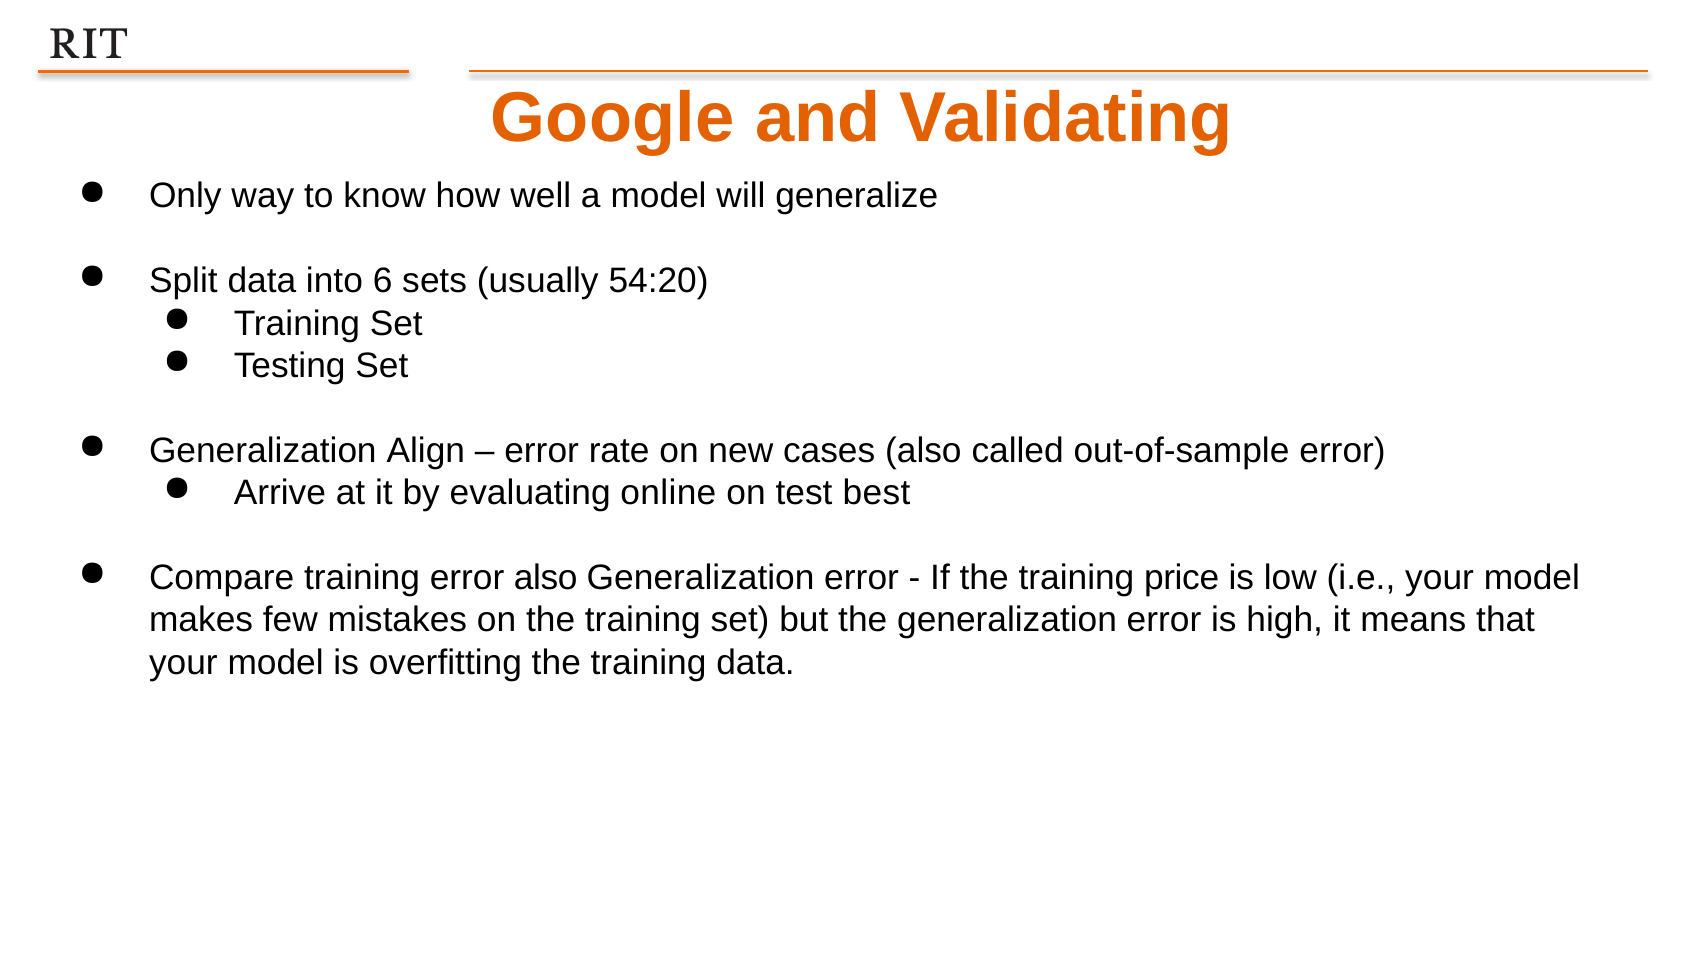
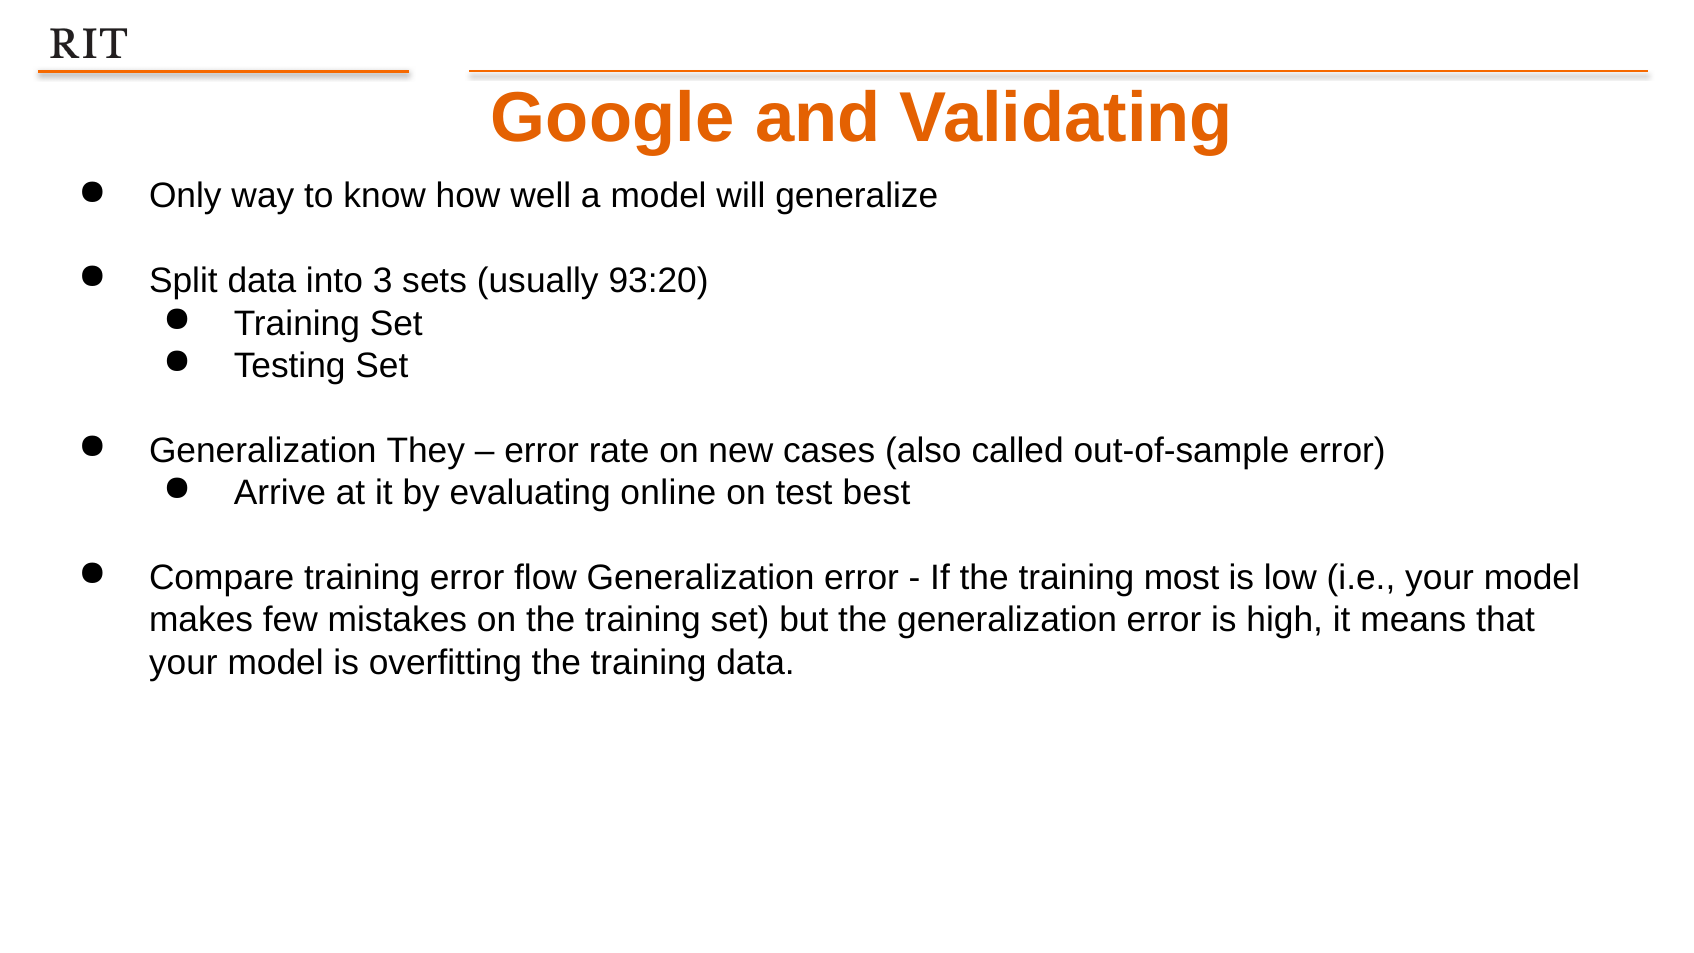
6: 6 -> 3 (383, 281)
54:20: 54:20 -> 93:20 (659, 281)
Align: Align -> They (426, 450)
error also: also -> flow (546, 578)
price: price -> most (1182, 578)
